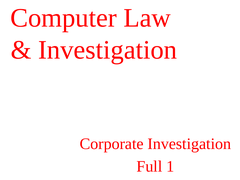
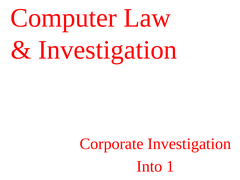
Full: Full -> Into (149, 166)
